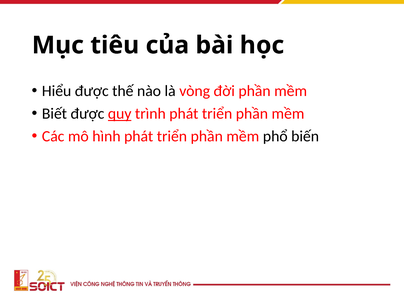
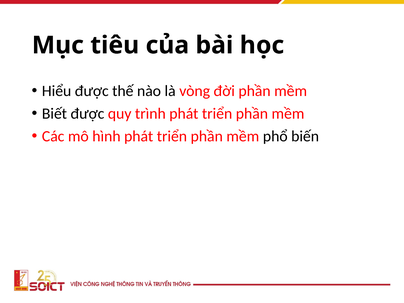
quy underline: present -> none (120, 114)
